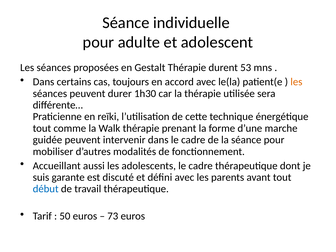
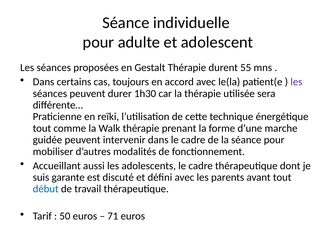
53: 53 -> 55 (246, 68)
les colour: orange -> purple (296, 82)
73: 73 -> 71 (113, 216)
